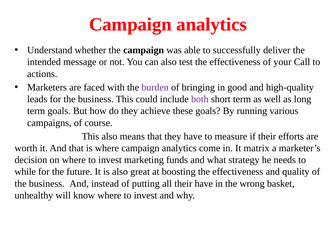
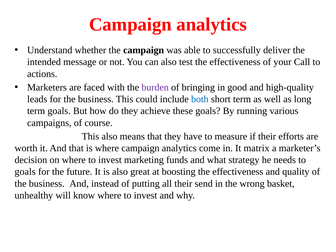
both colour: purple -> blue (200, 99)
while: while -> goals (25, 172)
their have: have -> send (204, 184)
